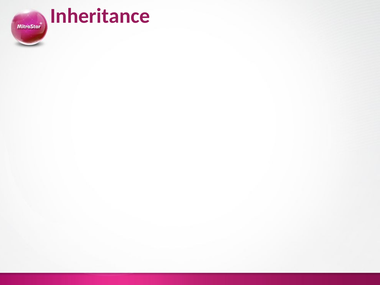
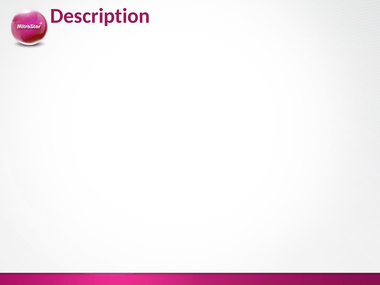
Inheritance: Inheritance -> Description (100, 16)
